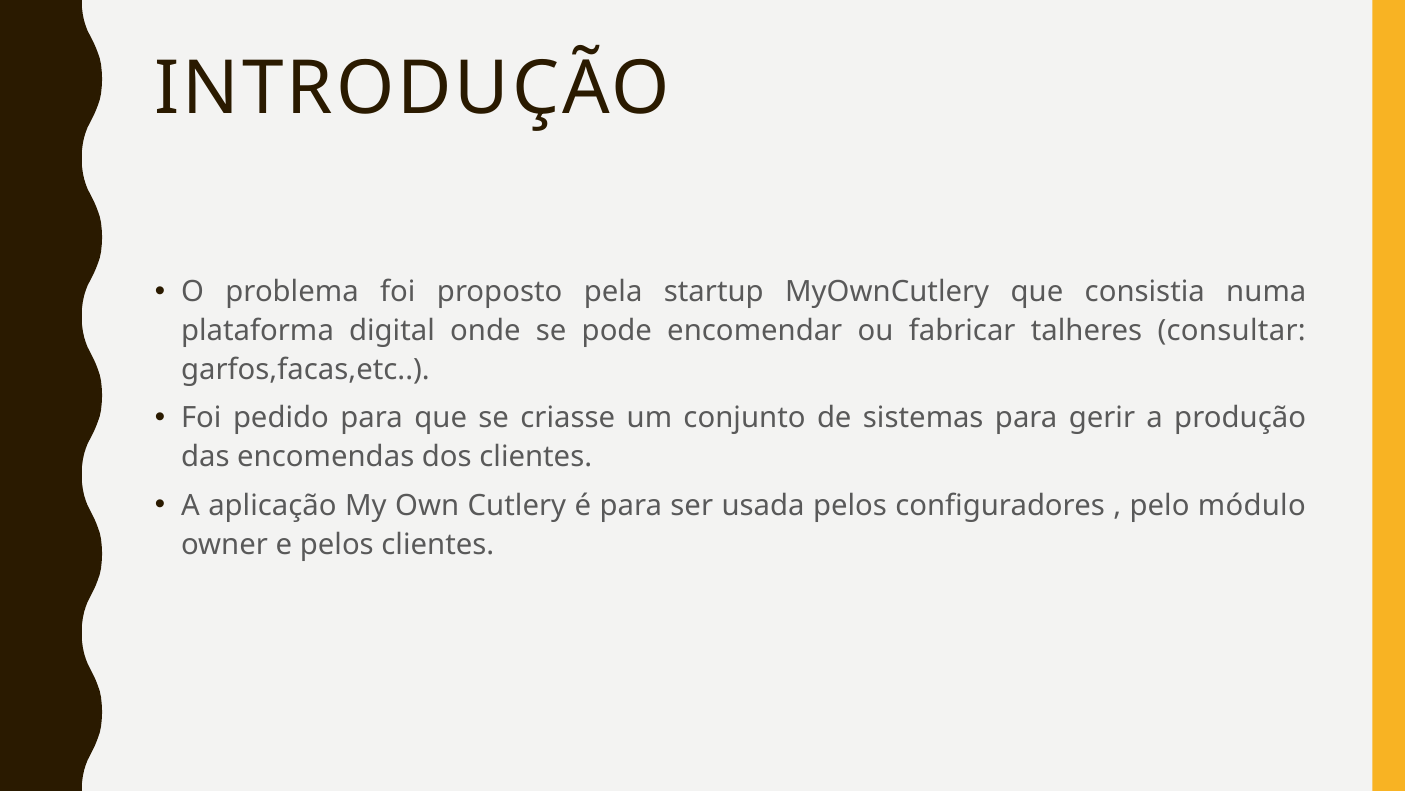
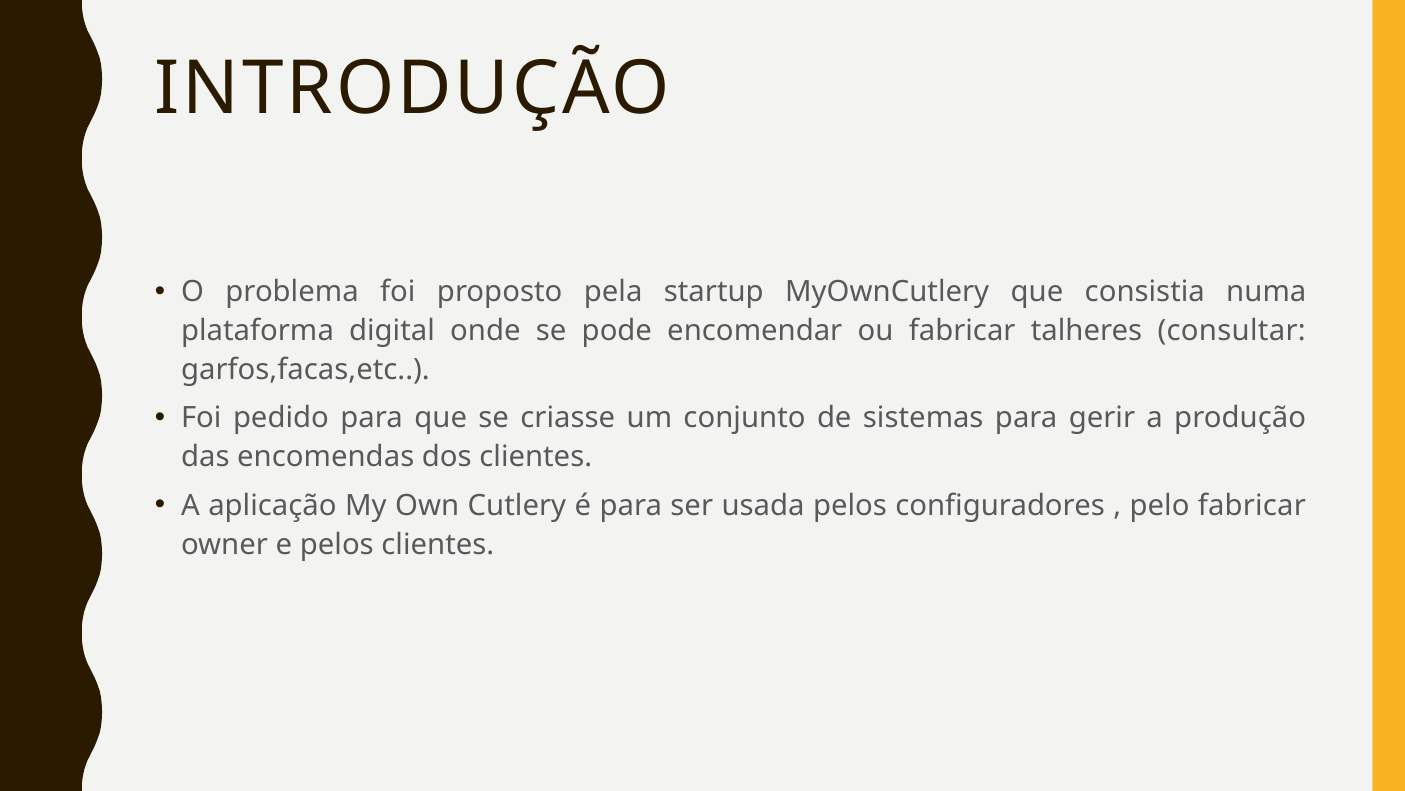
pelo módulo: módulo -> fabricar (1252, 505)
